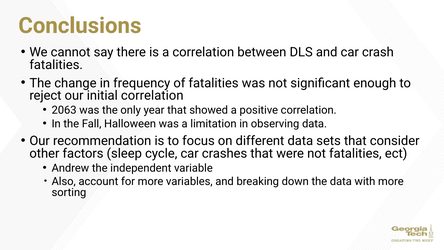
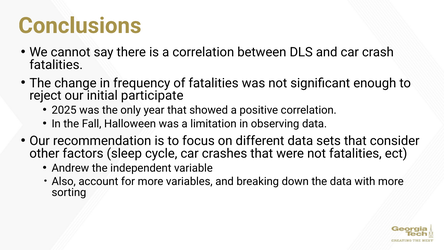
initial correlation: correlation -> participate (152, 96)
2063: 2063 -> 2025 (64, 110)
